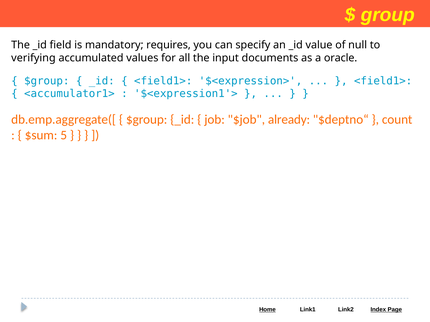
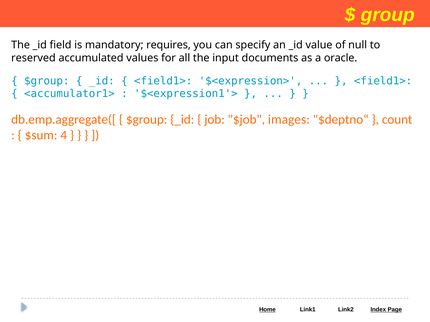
verifying: verifying -> reserved (33, 58)
already: already -> images (289, 120)
5: 5 -> 4 (64, 135)
